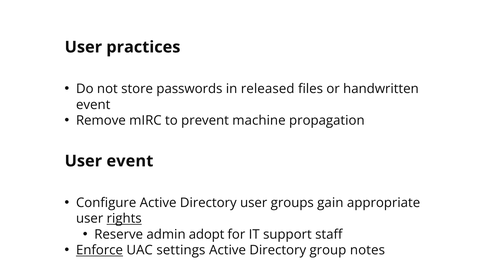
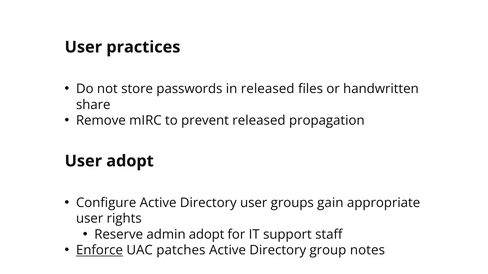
event: event -> share (93, 105)
prevent machine: machine -> released (259, 121)
User event: event -> adopt (130, 161)
rights underline: present -> none (124, 219)
settings: settings -> patches (181, 251)
